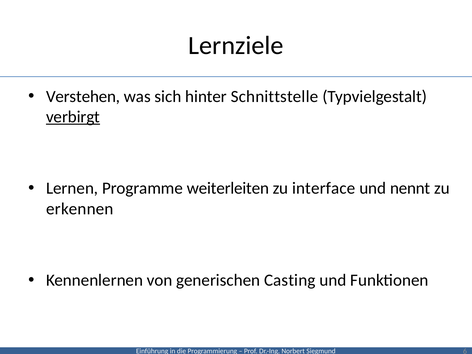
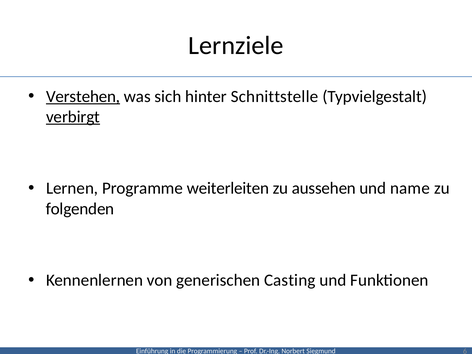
Verstehen underline: none -> present (83, 96)
interface: interface -> aussehen (324, 188)
nennt: nennt -> name (410, 188)
erkennen: erkennen -> folgenden (80, 209)
